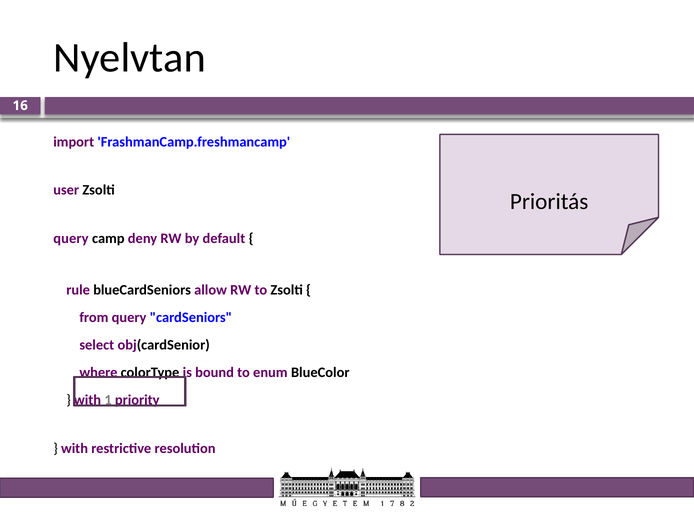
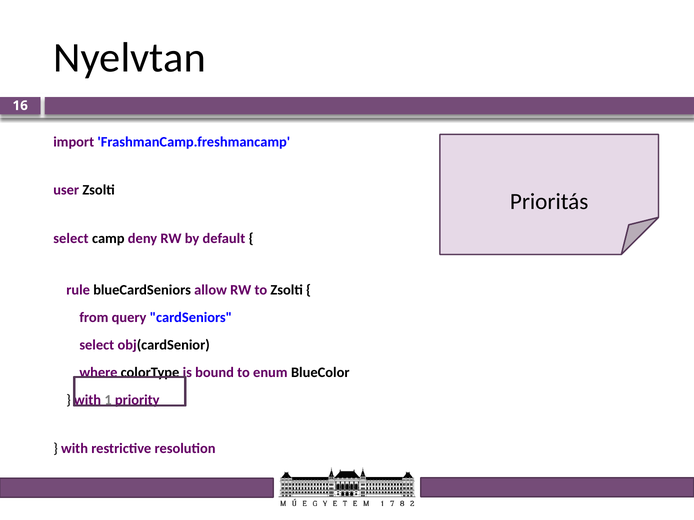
query: query -> select (71, 239)
